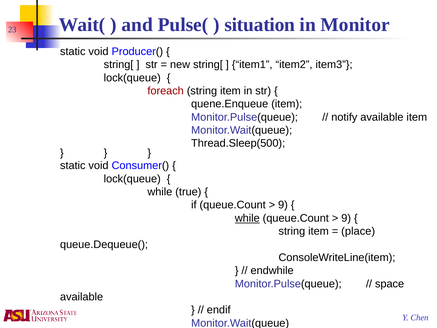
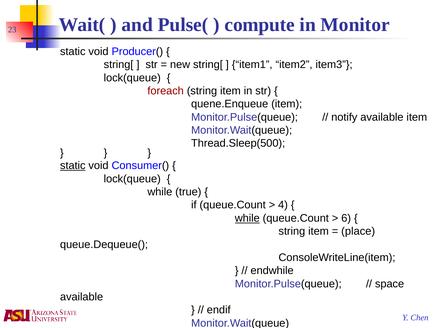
situation: situation -> compute (260, 25)
static underline: none -> present (73, 166)
9: 9 -> 4 (283, 205)
9: 9 -> 6 (346, 218)
